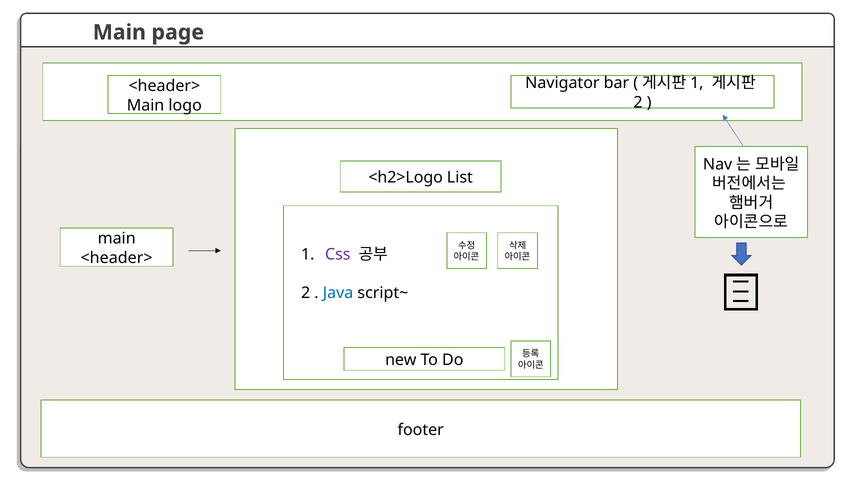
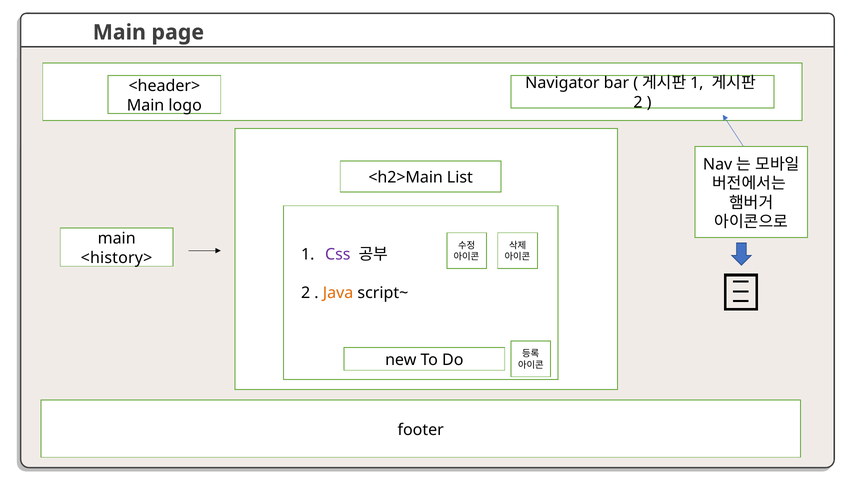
<h2>Logo: <h2>Logo -> <h2>Main (406, 178)
<header>: <header> -> <history> (117, 258)
Java colour: blue -> orange (338, 293)
